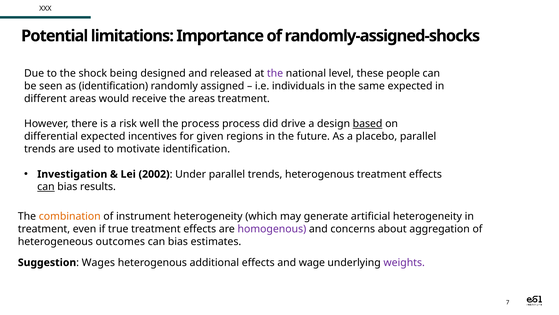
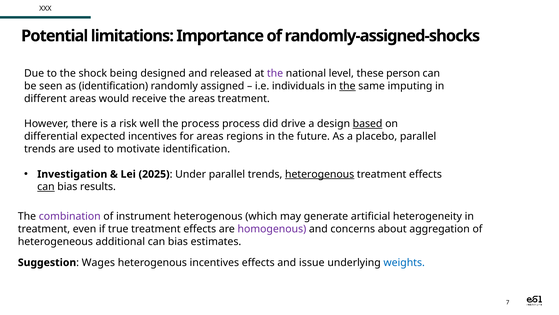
people: people -> person (403, 73)
the underline: none -> present (347, 86)
same expected: expected -> imputing (410, 86)
for given: given -> areas (210, 136)
2002: 2002 -> 2025 (154, 174)
heterogenous underline: none -> present (320, 174)
combination colour: orange -> purple (70, 216)
instrument heterogeneity: heterogeneity -> heterogenous (208, 216)
outcomes: outcomes -> additional (120, 241)
heterogenous additional: additional -> incentives (214, 262)
wage: wage -> issue (312, 262)
weights colour: purple -> blue (404, 262)
